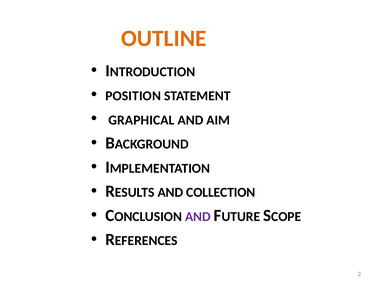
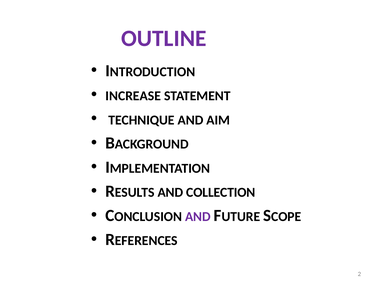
OUTLINE colour: orange -> purple (164, 38)
POSITION: POSITION -> INCREASE (133, 96)
GRAPHICAL: GRAPHICAL -> TECHNIQUE (142, 120)
